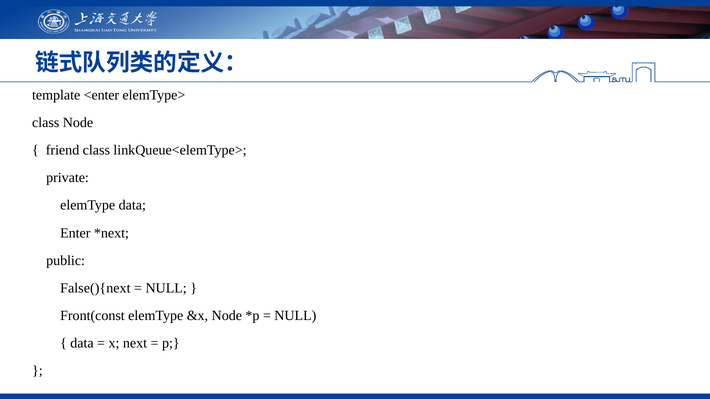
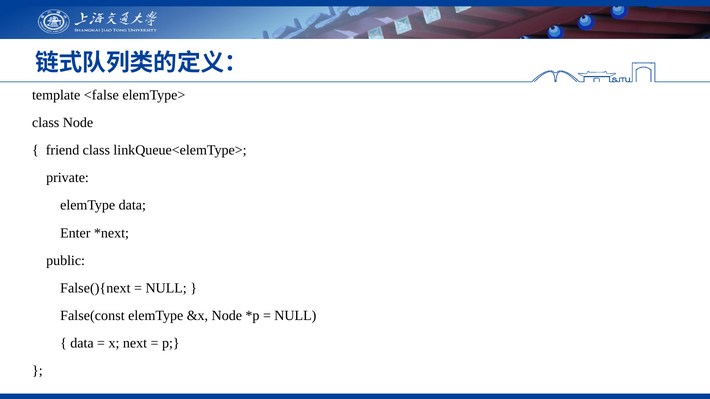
<enter: <enter -> <false (101, 95)
Front(const: Front(const -> False(const (92, 316)
